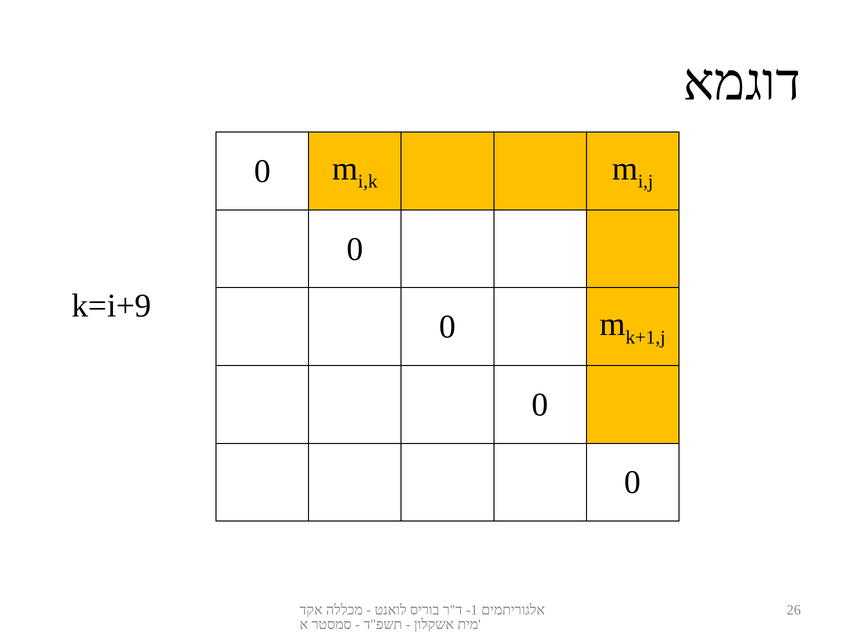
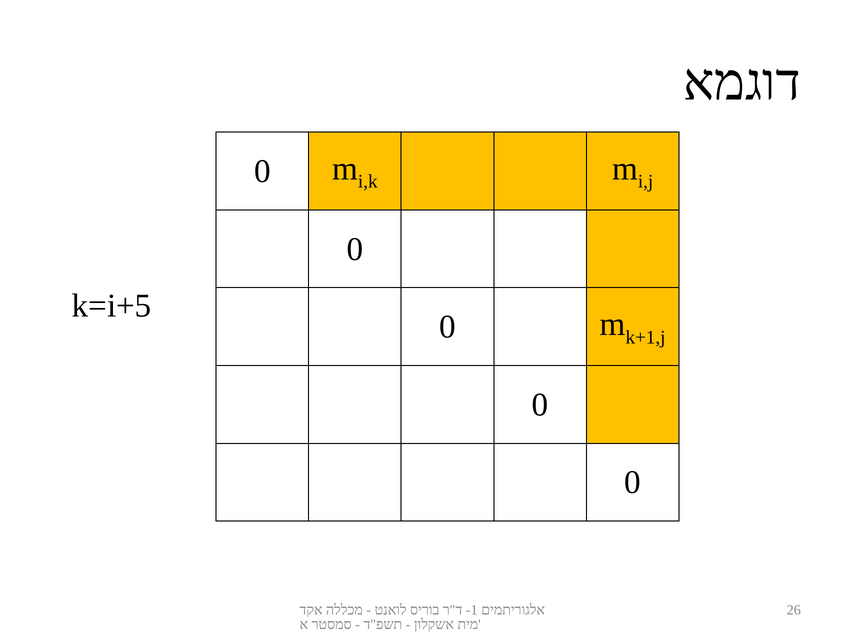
k=i+9: k=i+9 -> k=i+5 (112, 306)
